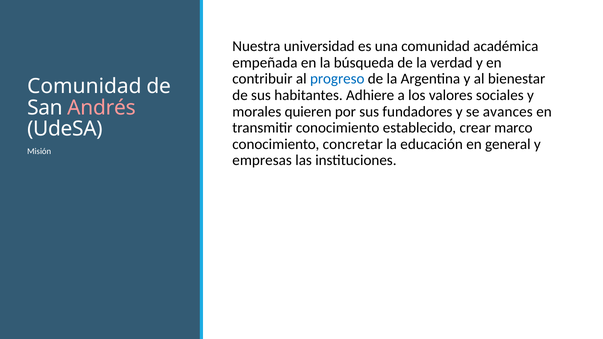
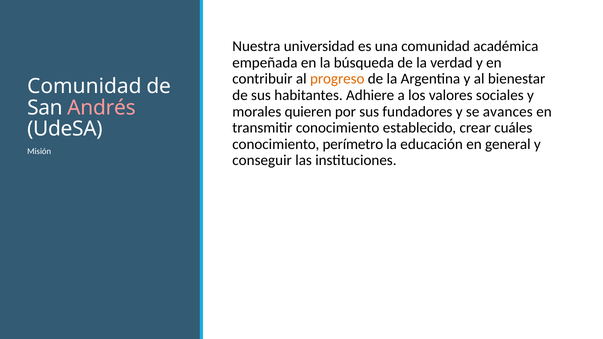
progreso colour: blue -> orange (337, 79)
marco: marco -> cuáles (513, 128)
concretar: concretar -> perímetro (353, 144)
empresas: empresas -> conseguir (262, 160)
